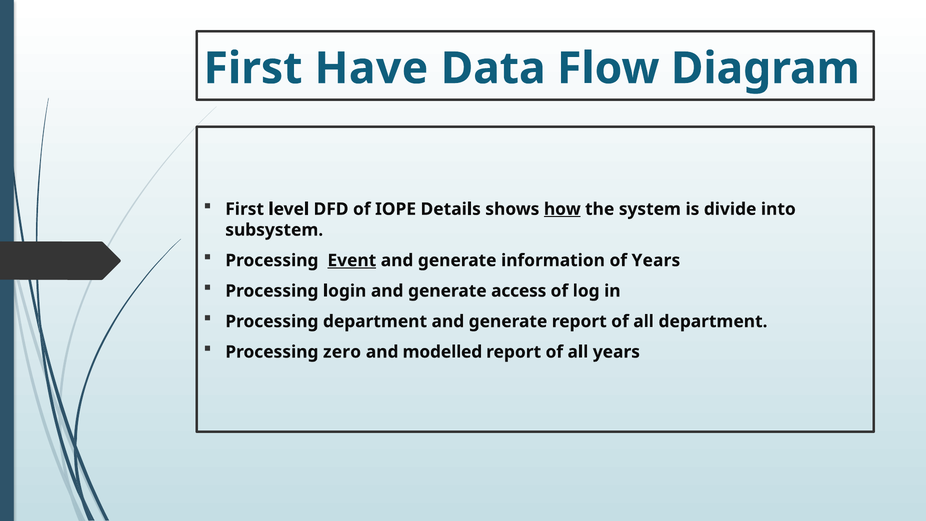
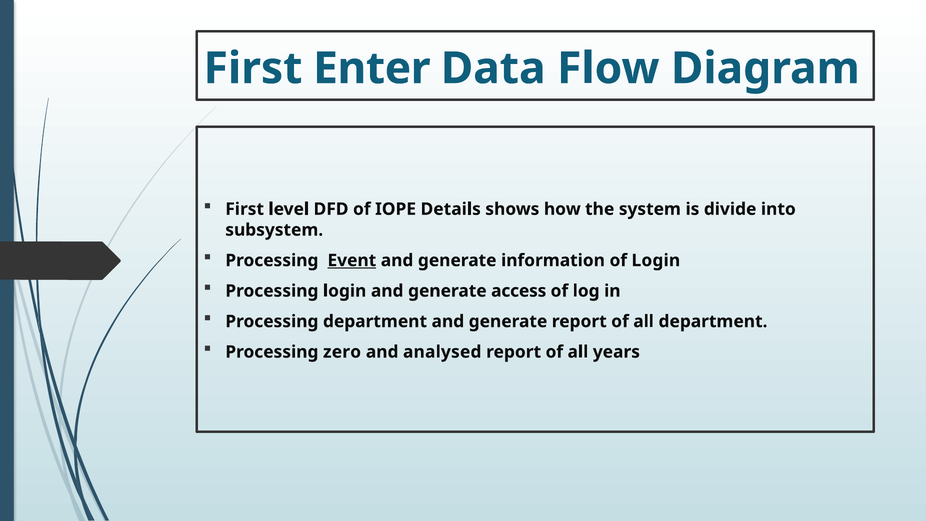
Have: Have -> Enter (372, 69)
how underline: present -> none (562, 209)
of Years: Years -> Login (656, 260)
modelled: modelled -> analysed (442, 352)
